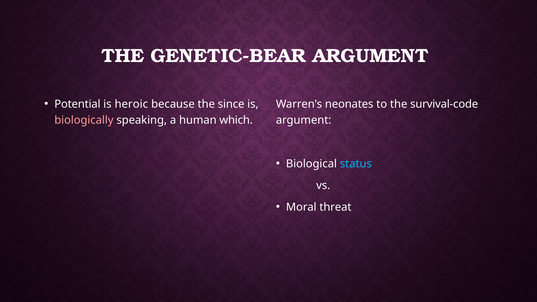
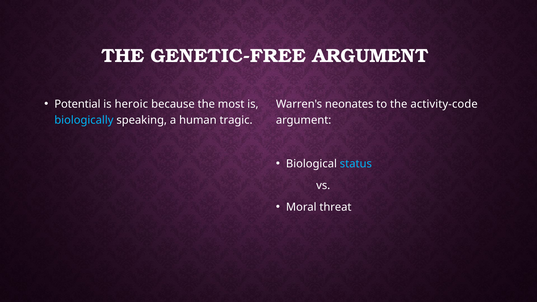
GENETIC-BEAR: GENETIC-BEAR -> GENETIC-FREE (228, 56)
since: since -> most (231, 104)
survival-code: survival-code -> activity-code (444, 104)
biologically colour: pink -> light blue (84, 120)
which: which -> tragic (236, 120)
